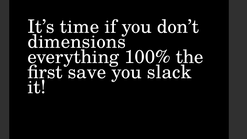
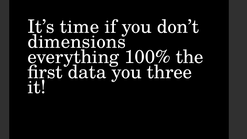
save: save -> data (87, 72)
slack: slack -> three (169, 72)
